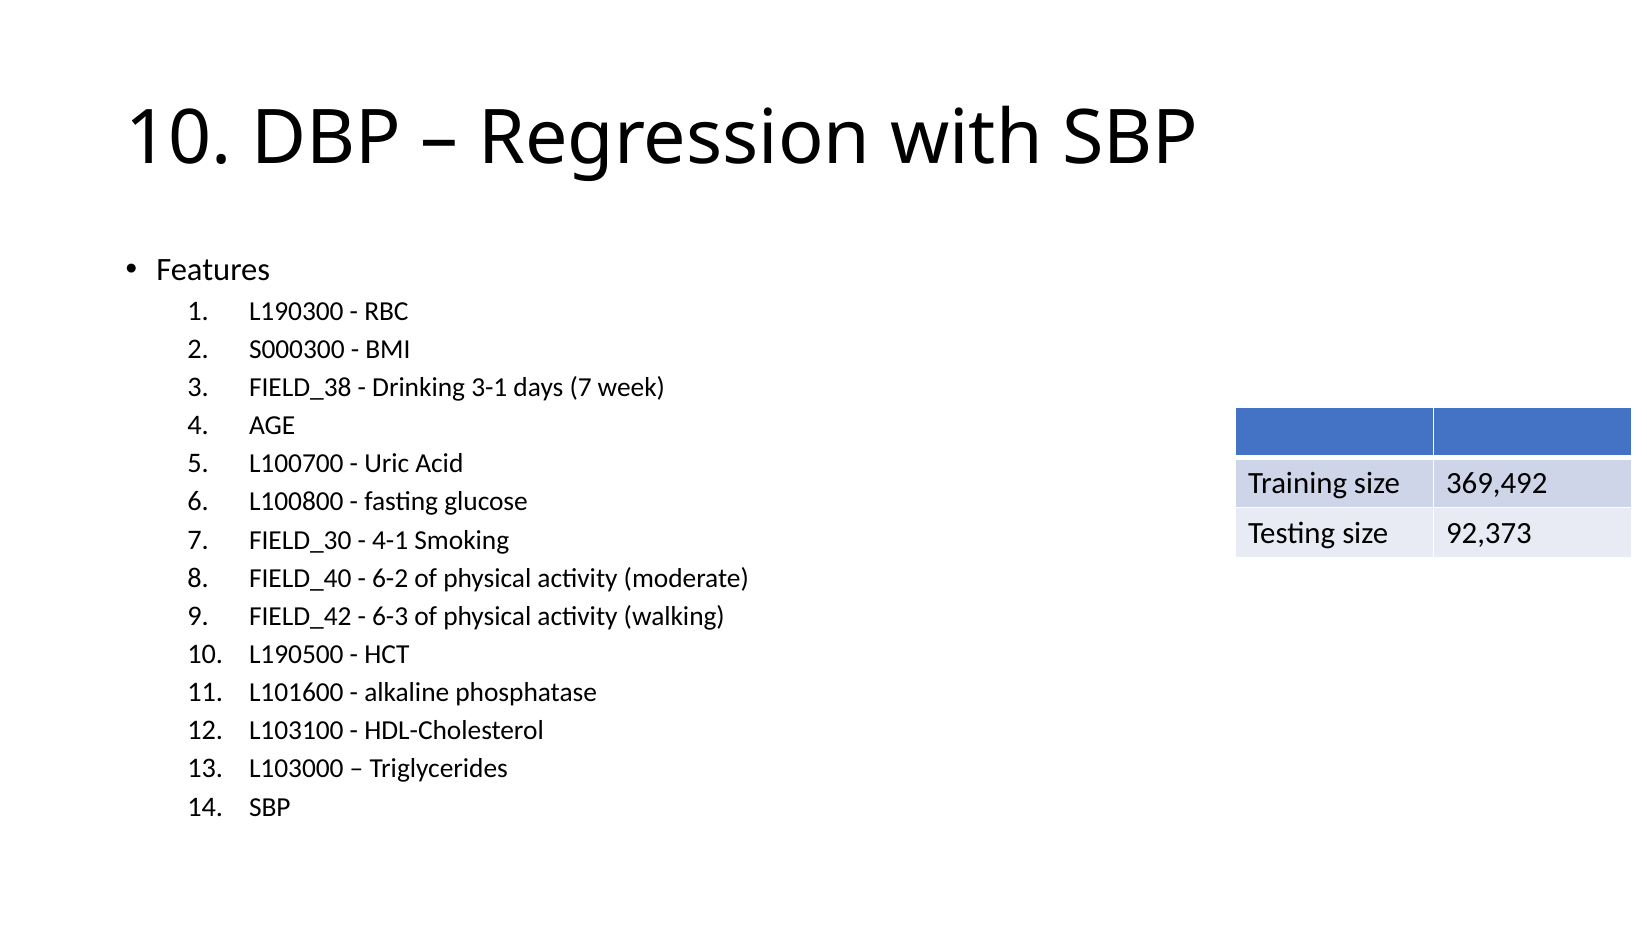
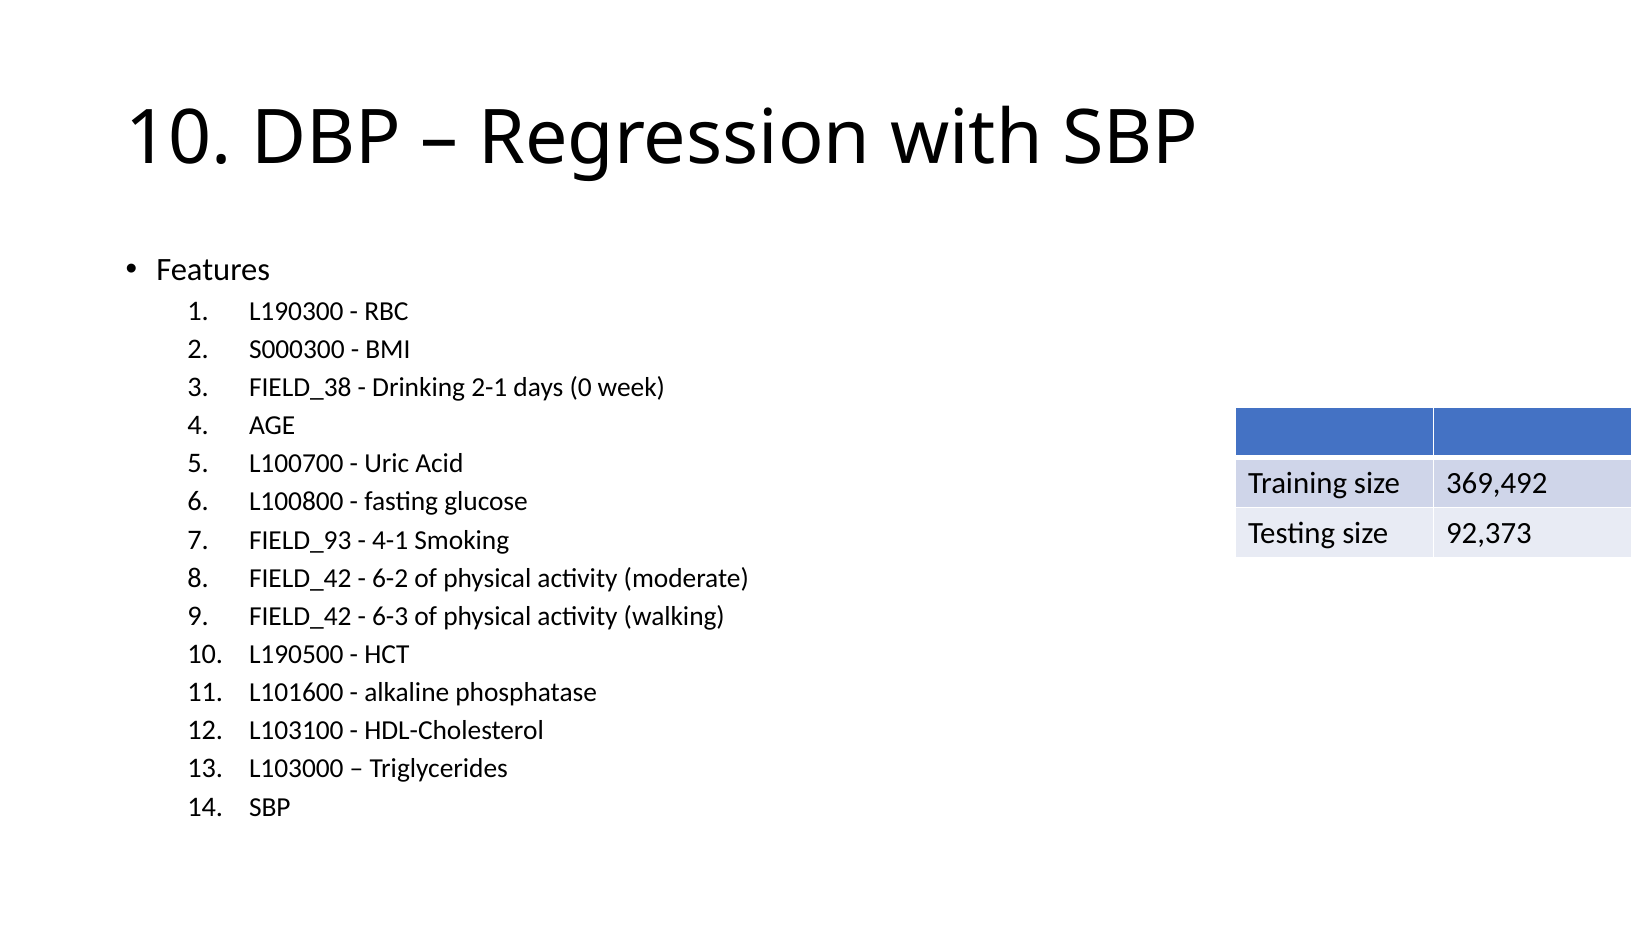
3-1: 3-1 -> 2-1 (489, 388)
days 7: 7 -> 0 (581, 388)
FIELD_30: FIELD_30 -> FIELD_93 (300, 540)
FIELD_40: FIELD_40 -> FIELD_42 (300, 578)
